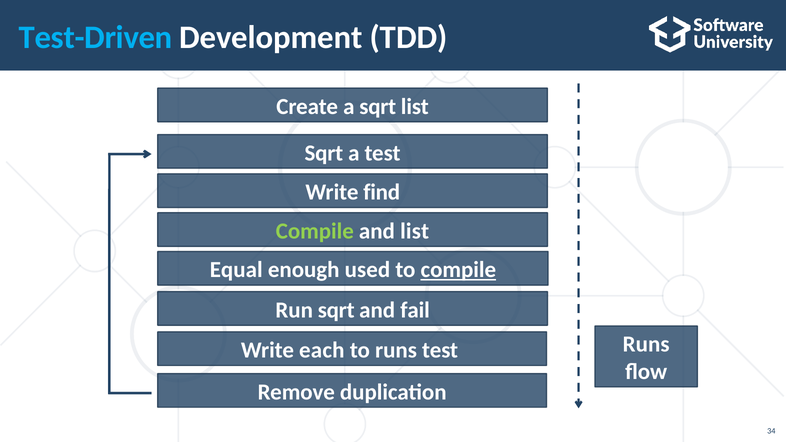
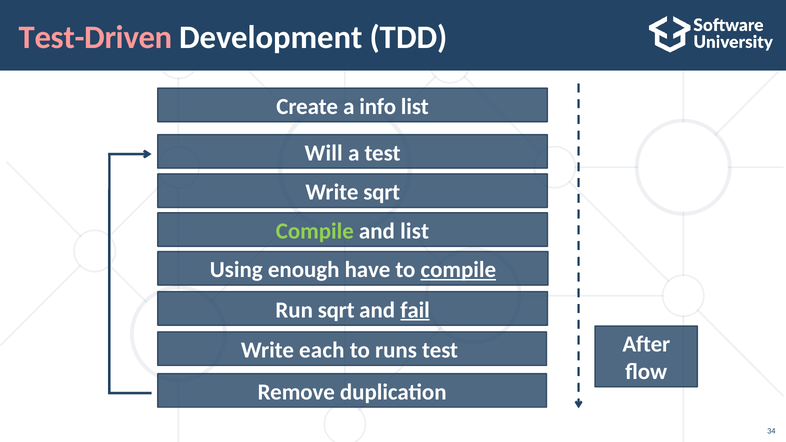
Test-Driven colour: light blue -> pink (96, 37)
a sqrt: sqrt -> info (378, 107)
Sqrt: Sqrt -> Will (324, 153)
Write find: find -> sqrt (382, 192)
Equal: Equal -> Using (236, 270)
used: used -> have (368, 270)
fail underline: none -> present (415, 310)
Runs: Runs -> After (646, 344)
